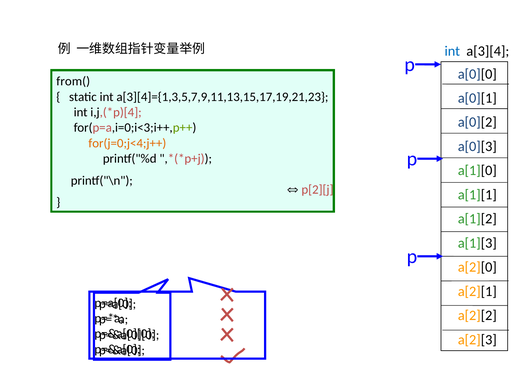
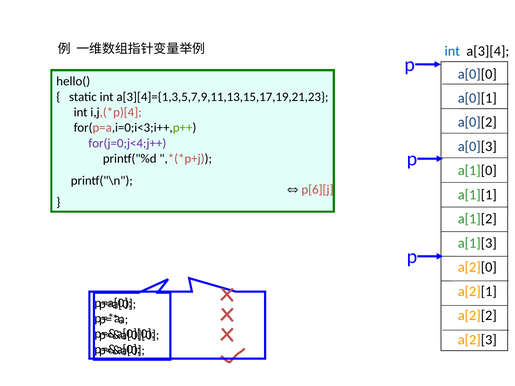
from(: from( -> hello( (73, 81)
for(j=0;j<4;j++ colour: orange -> purple (127, 143)
p[2][j: p[2][j -> p[6][j (317, 190)
